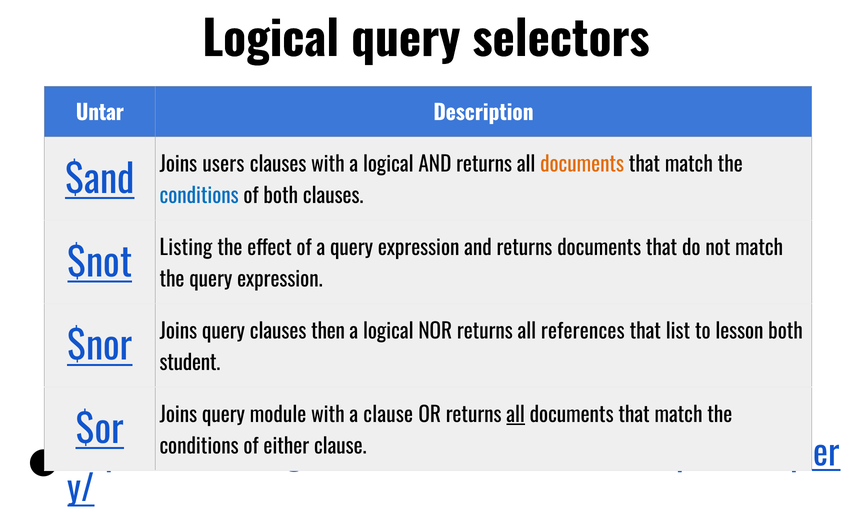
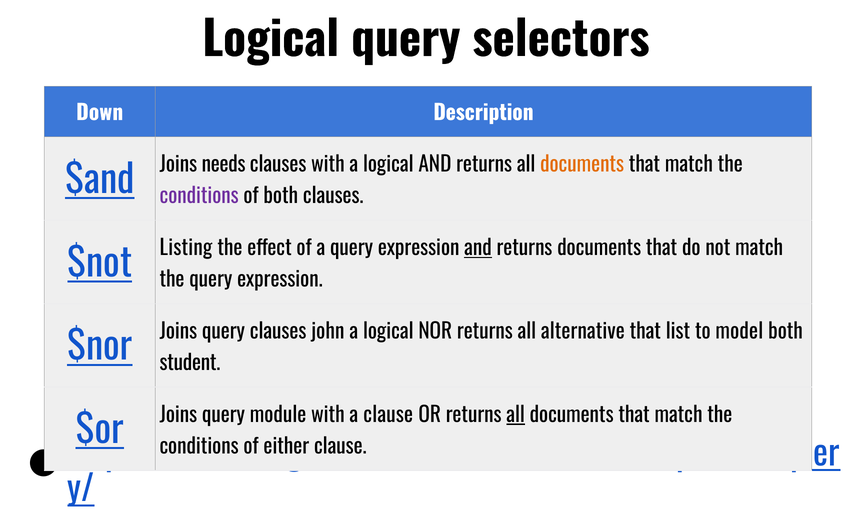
Untar: Untar -> Down (100, 113)
users: users -> needs (224, 165)
conditions colour: blue -> purple (199, 197)
and underline: none -> present (478, 249)
then: then -> john (328, 332)
references: references -> alternative (583, 332)
lesson: lesson -> model (739, 332)
